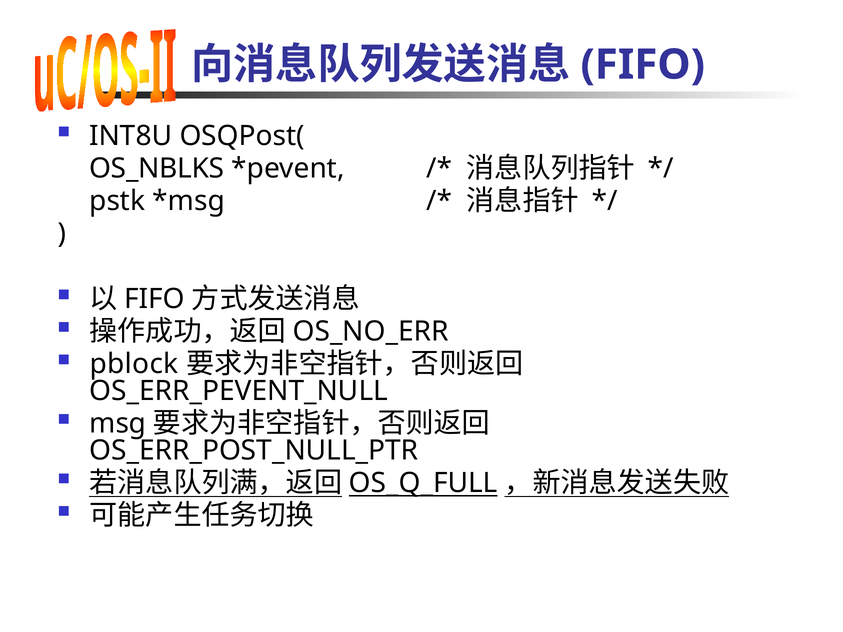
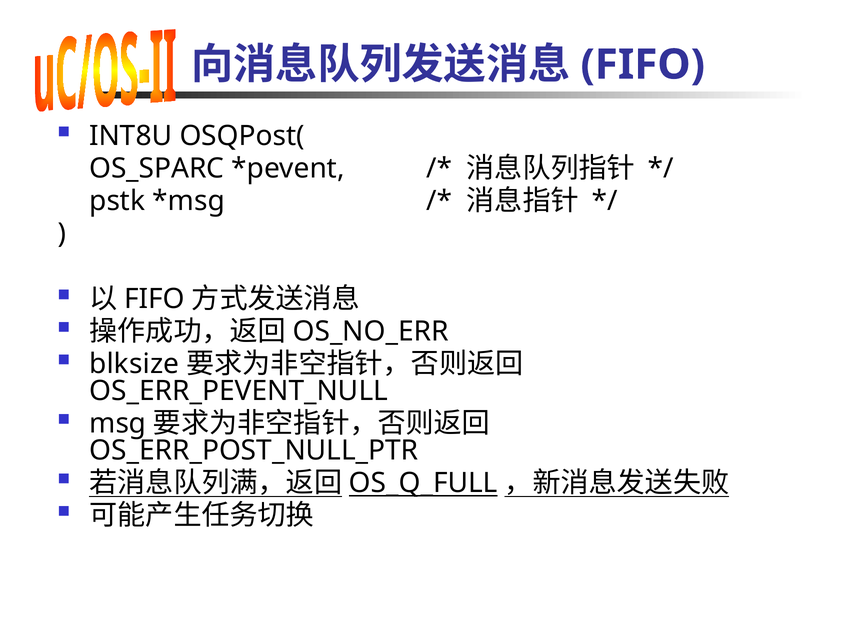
OS_NBLKS: OS_NBLKS -> OS_SPARC (157, 169)
pblock: pblock -> blksize (134, 364)
